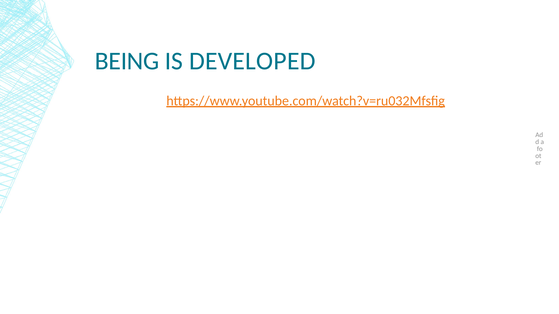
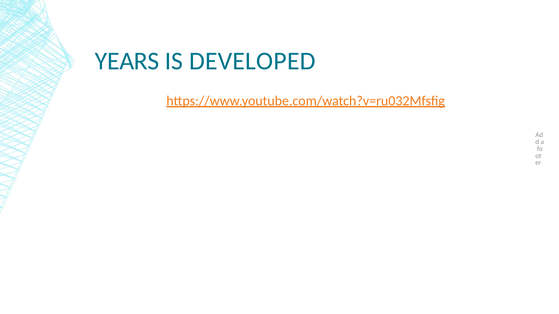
BEING: BEING -> YEARS (127, 61)
